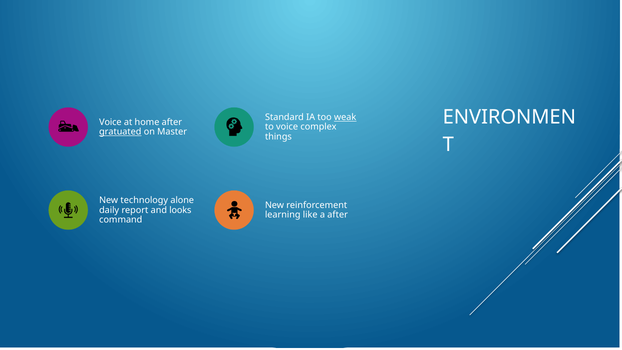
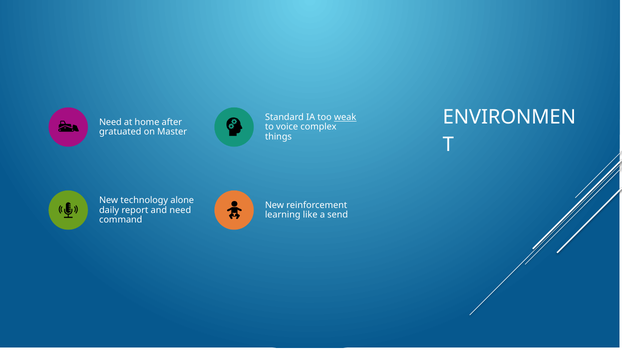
Voice: Voice -> Need (110, 122)
gratuated underline: present -> none (120, 132)
and looks: looks -> need (180, 210)
a after: after -> send (338, 215)
